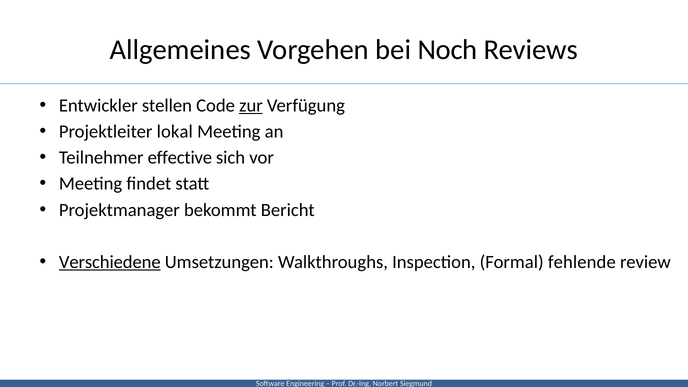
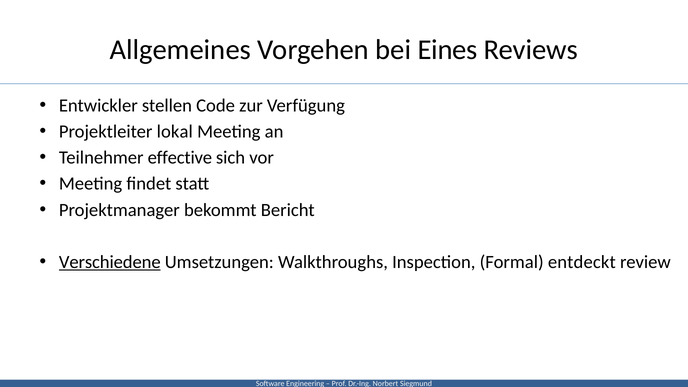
Noch: Noch -> Eines (448, 50)
zur underline: present -> none (251, 105)
fehlende: fehlende -> entdeckt (582, 262)
